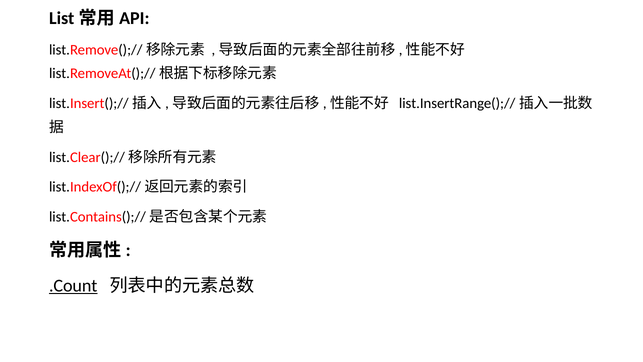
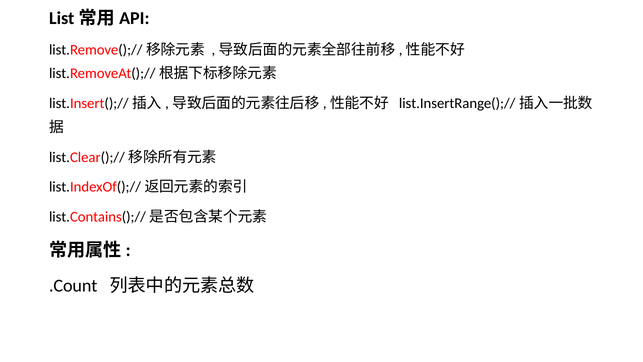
.Count underline: present -> none (73, 286)
